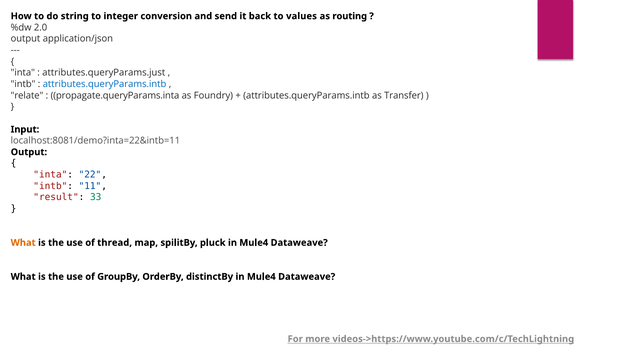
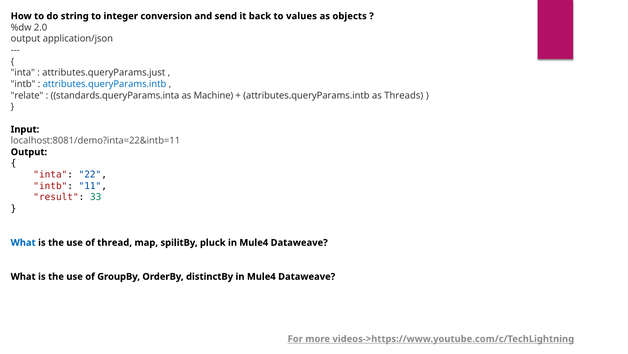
routing: routing -> objects (350, 16)
propagate.queryParams.inta: propagate.queryParams.inta -> standards.queryParams.inta (115, 95)
Foundry: Foundry -> Machine (213, 95)
Transfer: Transfer -> Threads (404, 95)
What colour: orange -> blue (23, 242)
